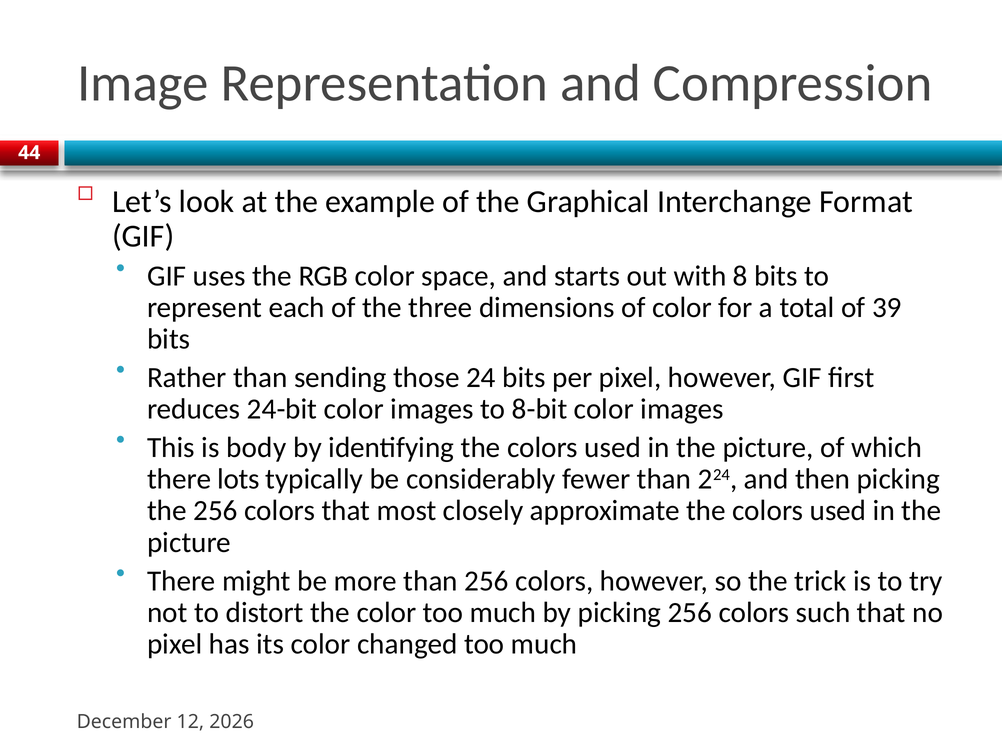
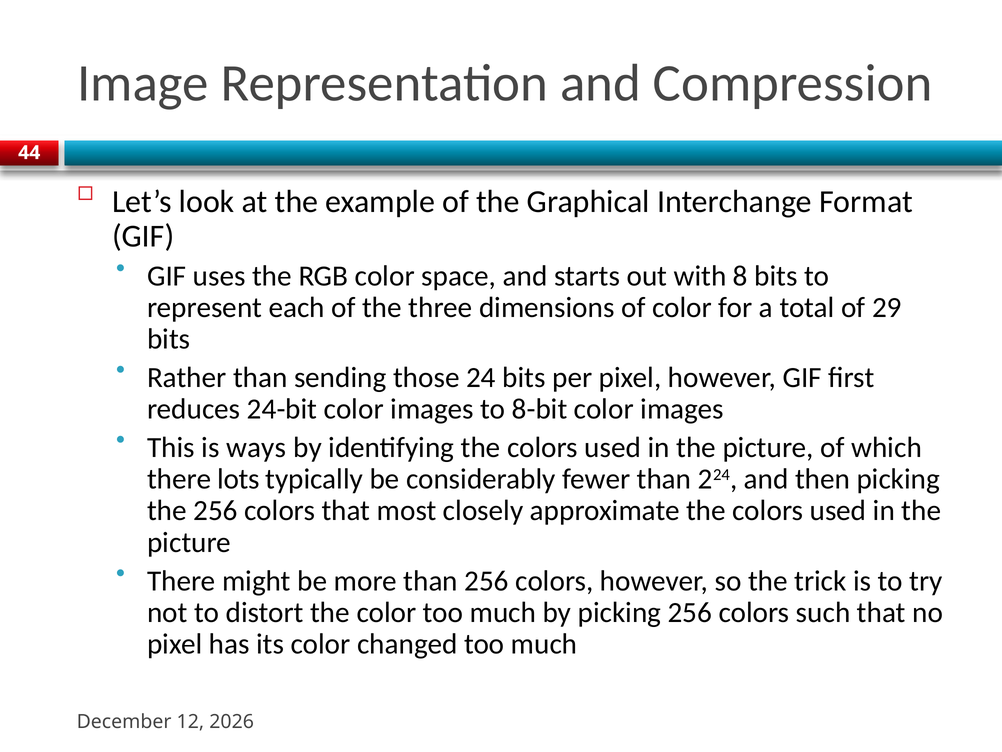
39: 39 -> 29 (887, 307)
body: body -> ways (256, 447)
